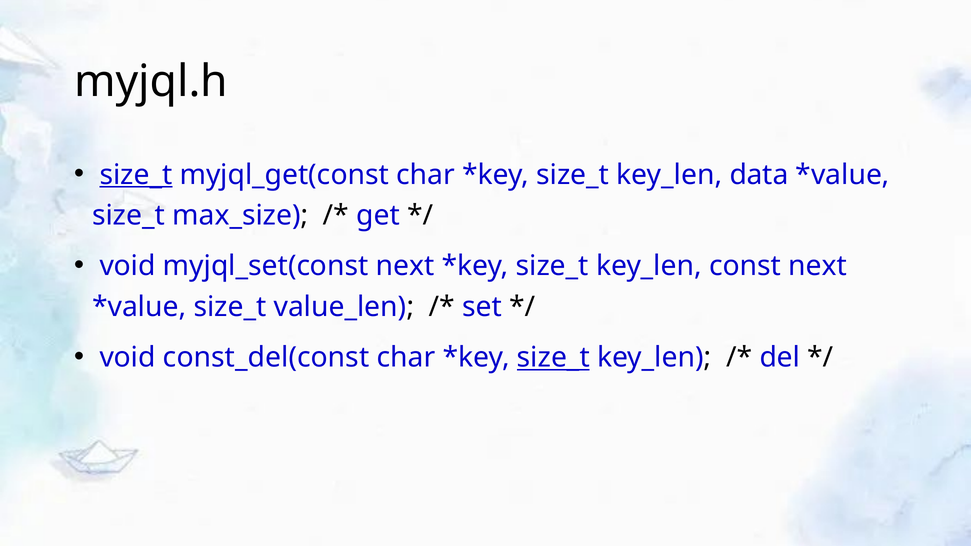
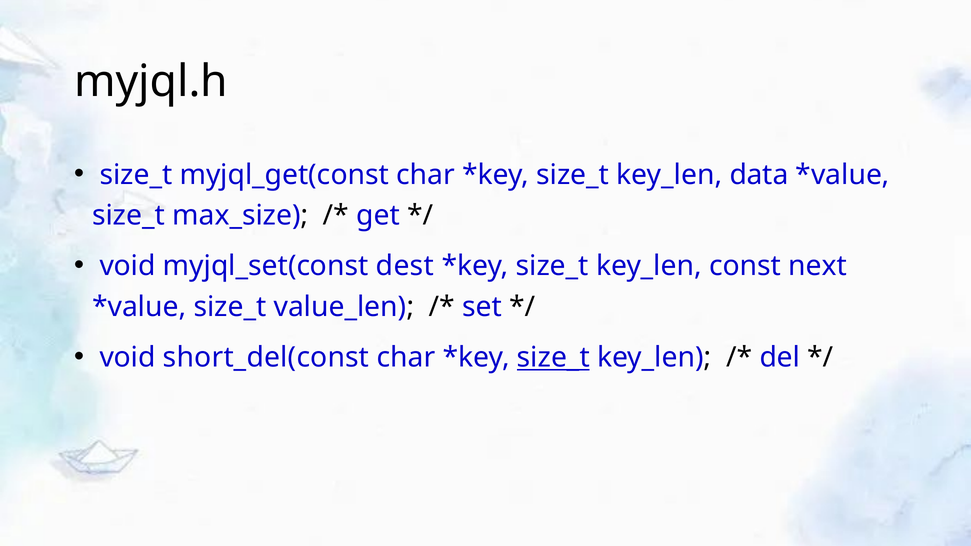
size_t underline: present -> none (136, 175)
myjql_set(const next: next -> dest (405, 266)
const_del(const: const_del(const -> short_del(const (266, 358)
